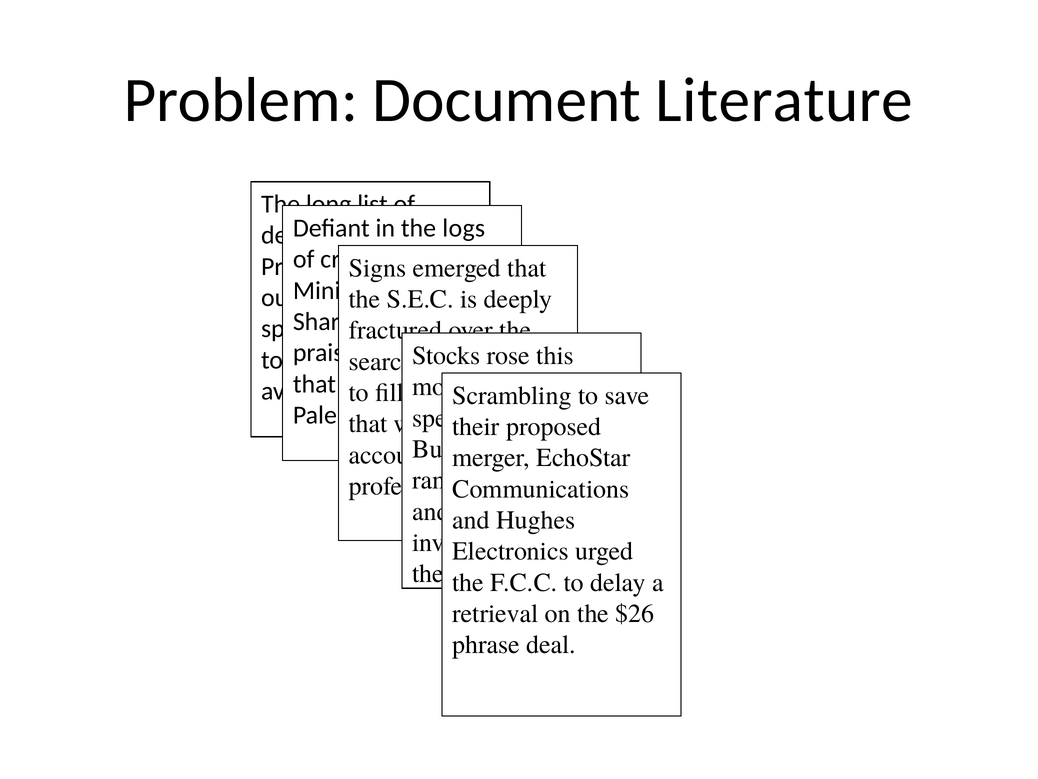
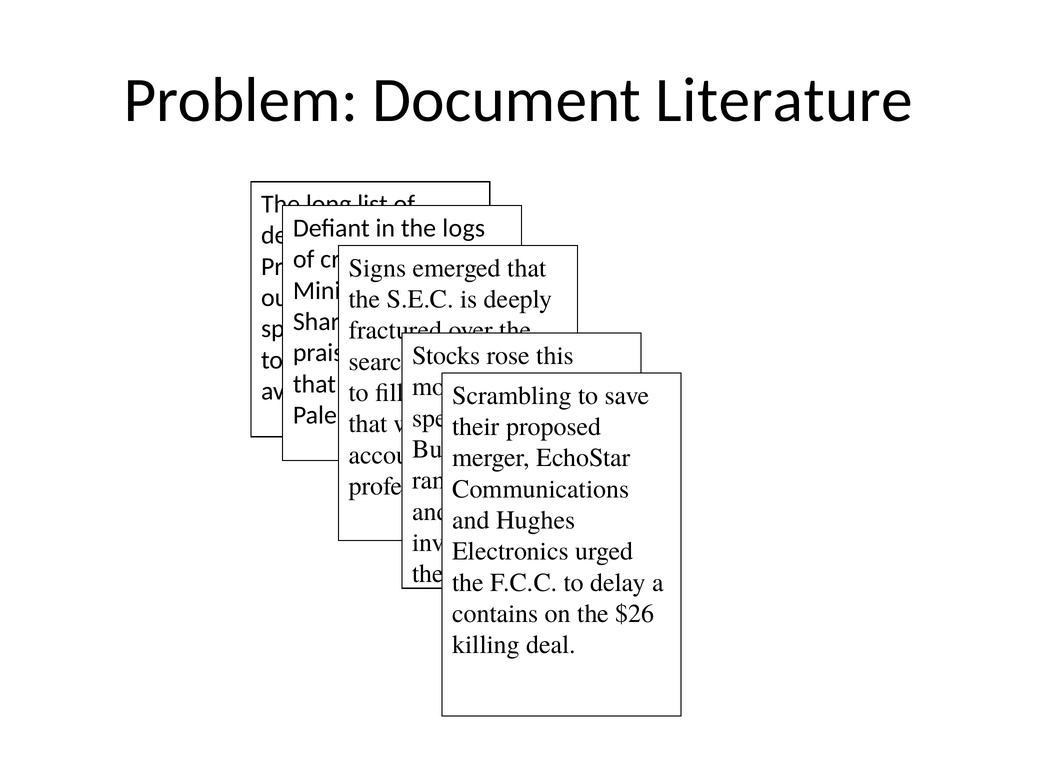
retrieval: retrieval -> contains (495, 613)
phrase: phrase -> killing (486, 644)
